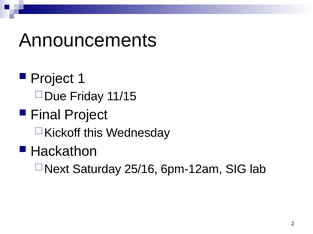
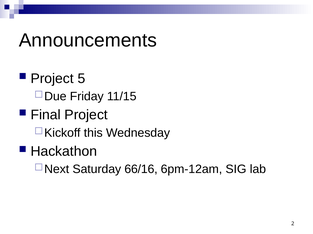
1: 1 -> 5 (82, 79)
25/16: 25/16 -> 66/16 (141, 170)
